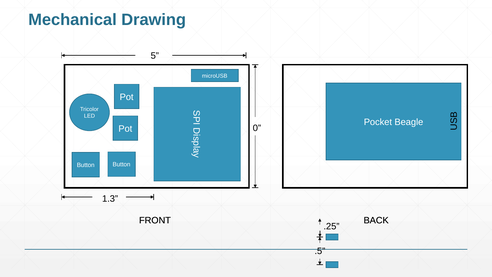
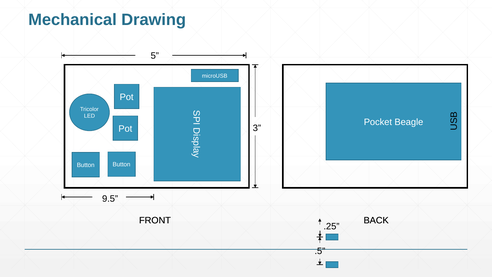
0: 0 -> 3 (257, 128)
1.3: 1.3 -> 9.5 (110, 199)
